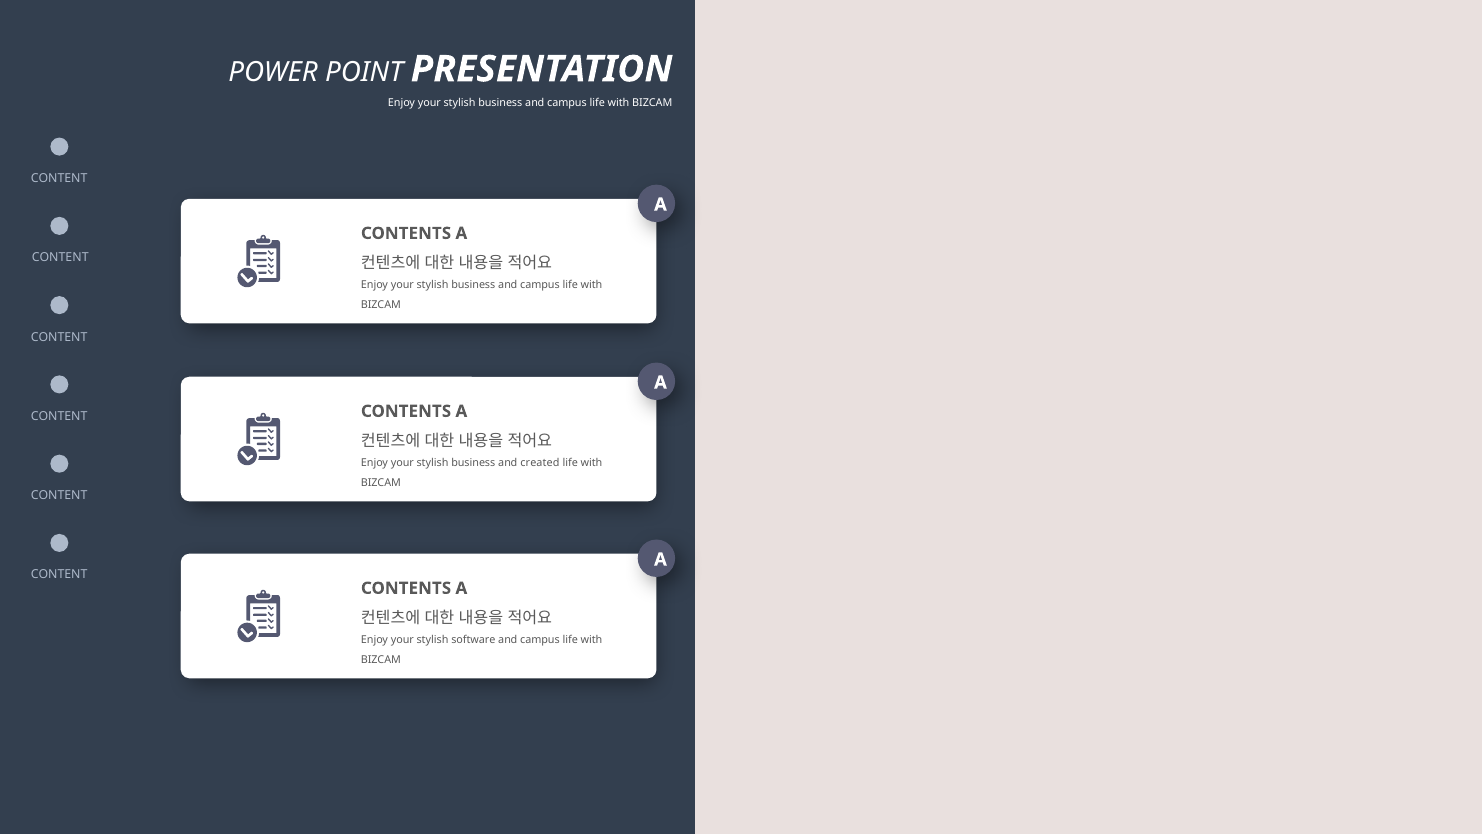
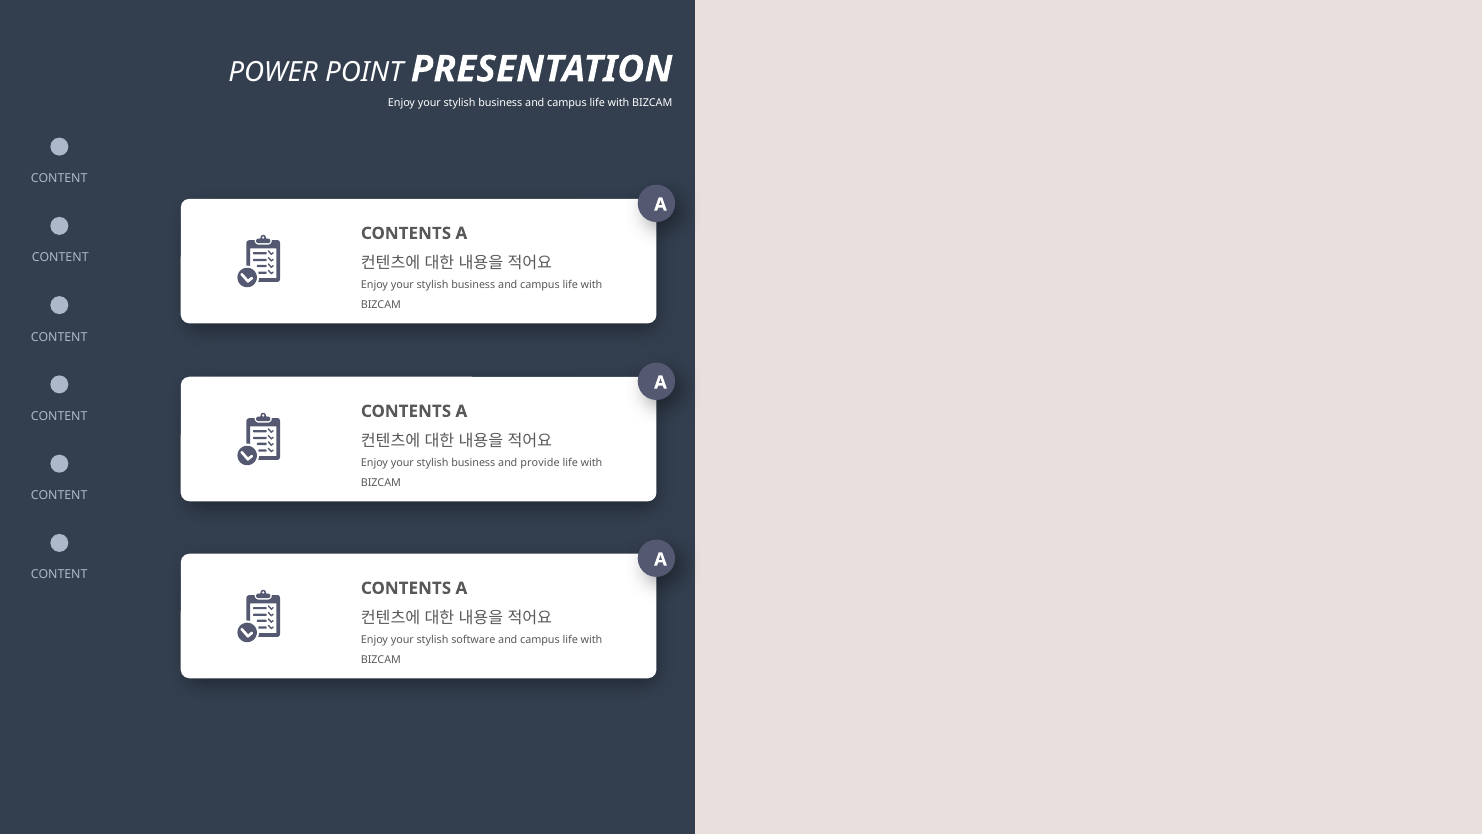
created: created -> provide (540, 463)
